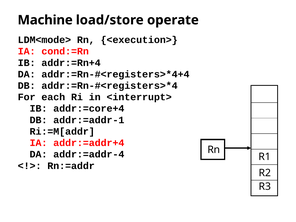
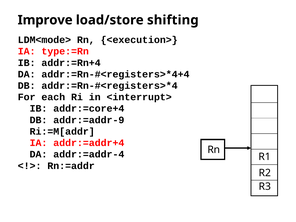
Machine: Machine -> Improve (45, 20)
operate: operate -> shifting (173, 20)
cond:=Rn: cond:=Rn -> type:=Rn (65, 51)
addr:=addr-1: addr:=addr-1 -> addr:=addr-9 (89, 120)
